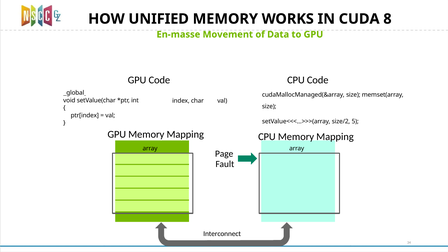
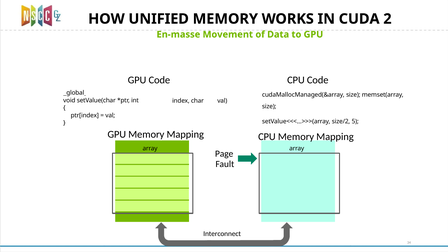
8: 8 -> 2 (387, 19)
